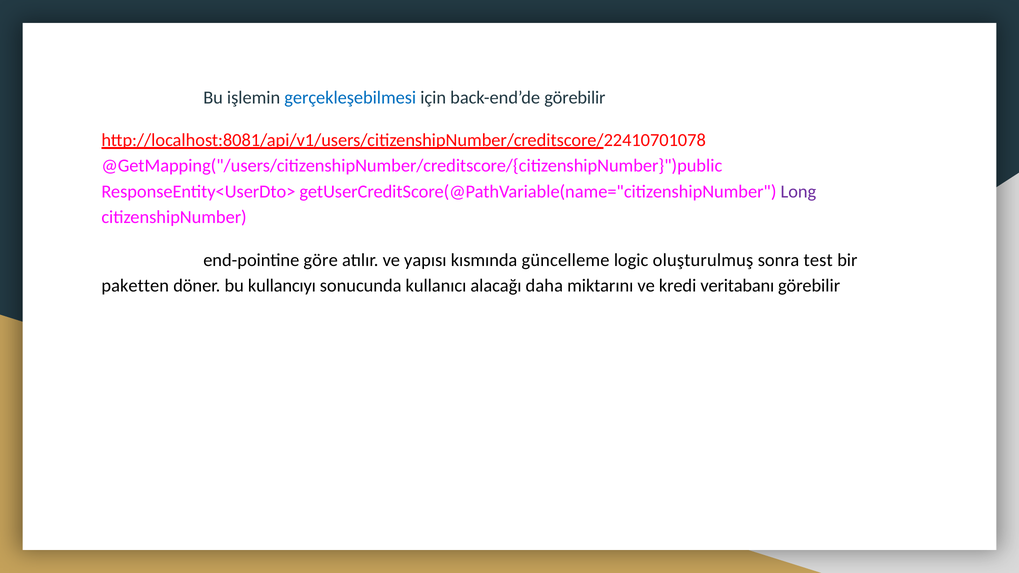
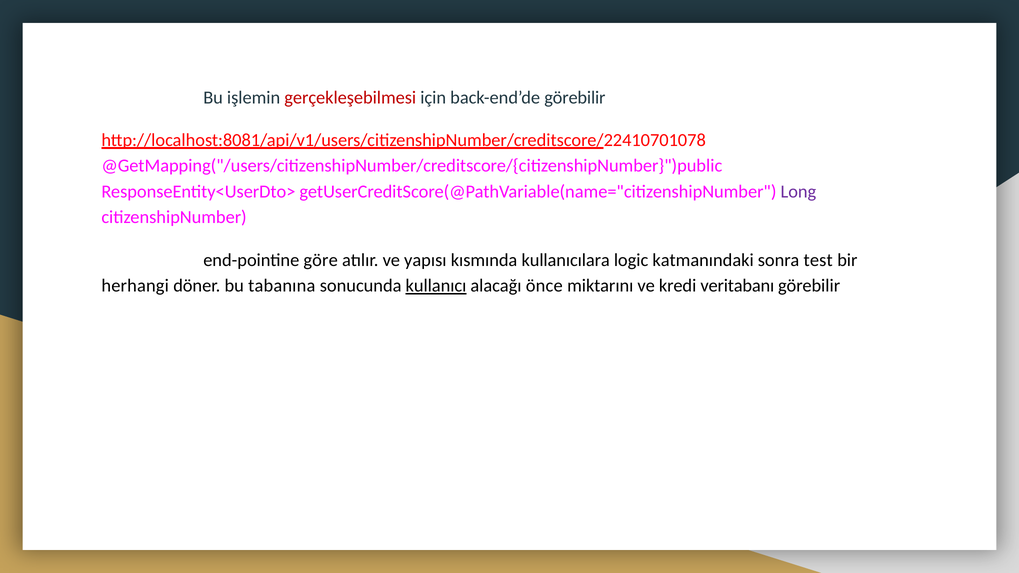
gerçekleşebilmesi colour: blue -> red (350, 97)
güncelleme: güncelleme -> kullanıcılara (566, 260)
oluşturulmuş: oluşturulmuş -> katmanındaki (703, 260)
paketten: paketten -> herhangi (135, 286)
kullancıyı: kullancıyı -> tabanına (282, 286)
kullanıcı underline: none -> present (436, 286)
daha: daha -> önce (544, 286)
